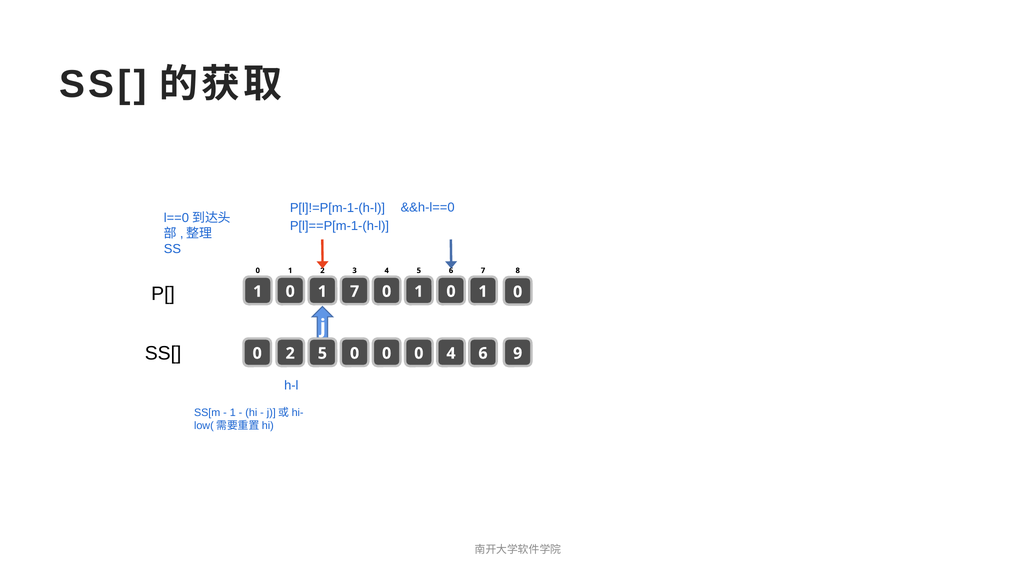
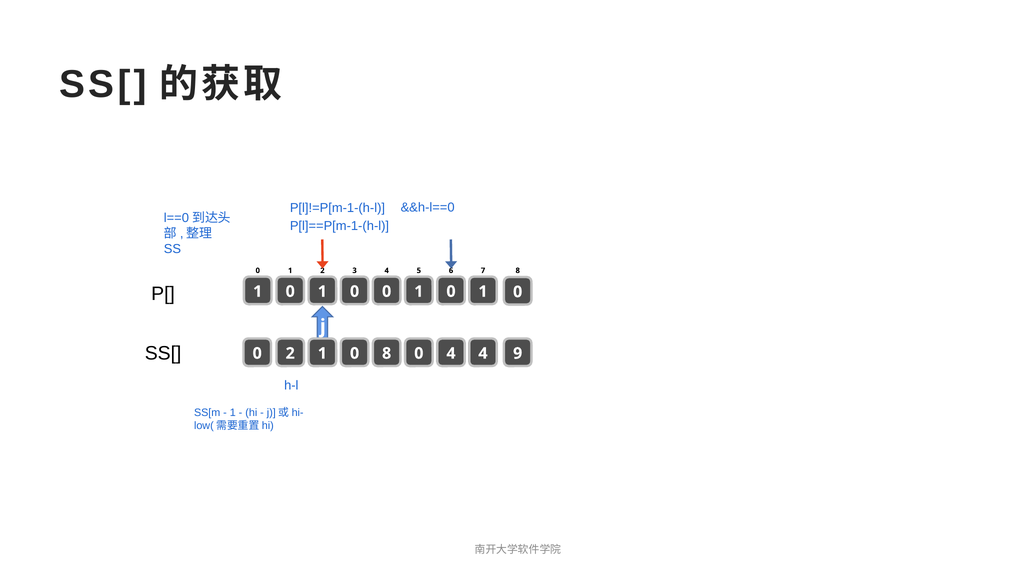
7: 7 -> 0 (355, 291)
2 5: 5 -> 1 (322, 353)
0: 0 -> 8 (387, 353)
4 6: 6 -> 4 (483, 353)
